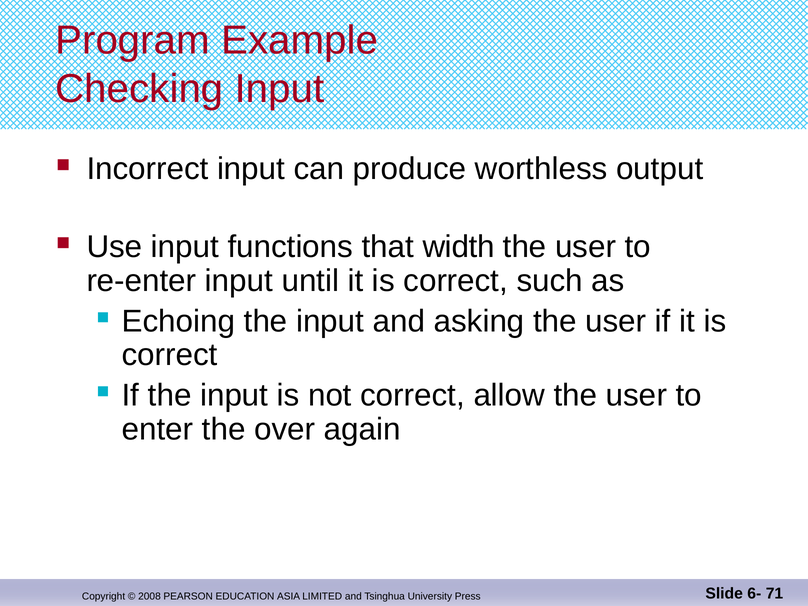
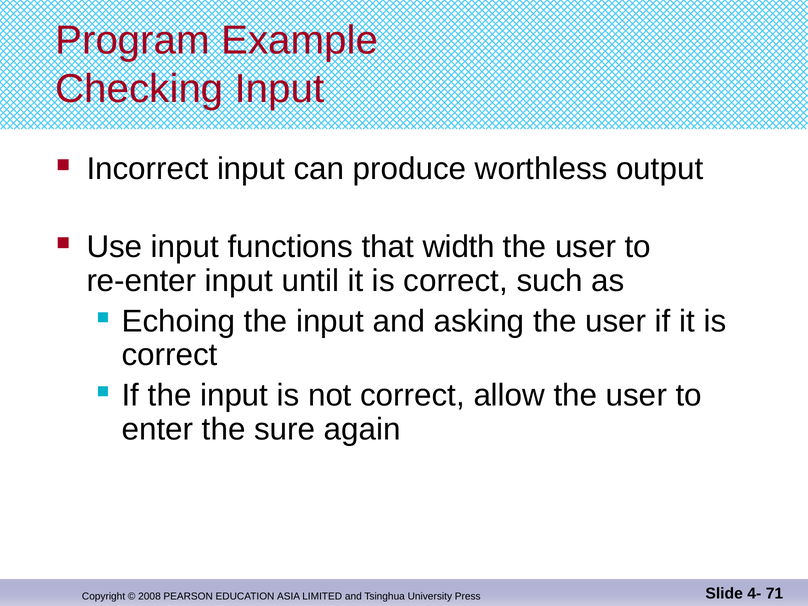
over: over -> sure (285, 429)
6-: 6- -> 4- (754, 594)
